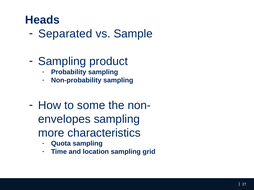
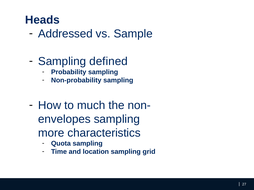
Separated: Separated -> Addressed (65, 34)
product: product -> defined (109, 62)
some: some -> much (91, 106)
